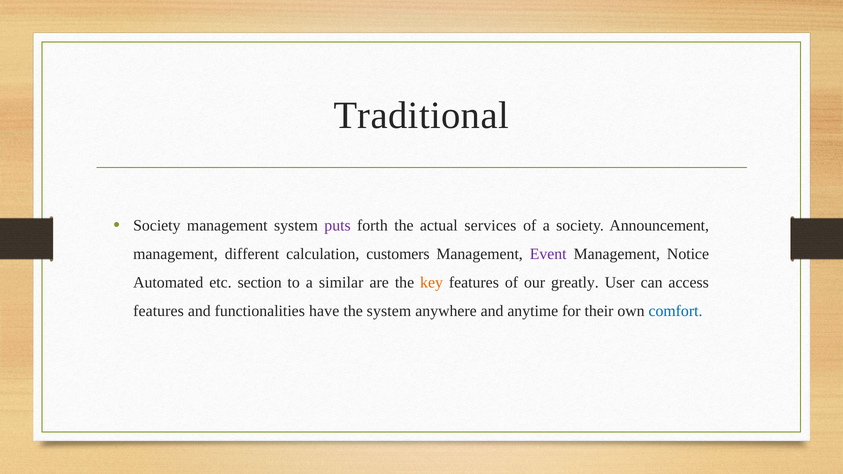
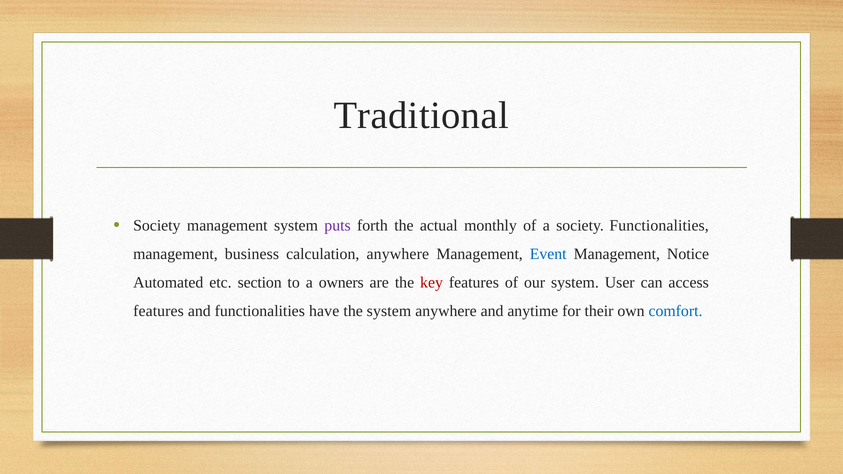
services: services -> monthly (490, 226)
society Announcement: Announcement -> Functionalities (659, 226)
different: different -> business (252, 254)
calculation customers: customers -> anywhere (398, 254)
Event colour: purple -> blue (548, 254)
similar: similar -> owners (341, 283)
key colour: orange -> red (432, 283)
our greatly: greatly -> system (575, 283)
